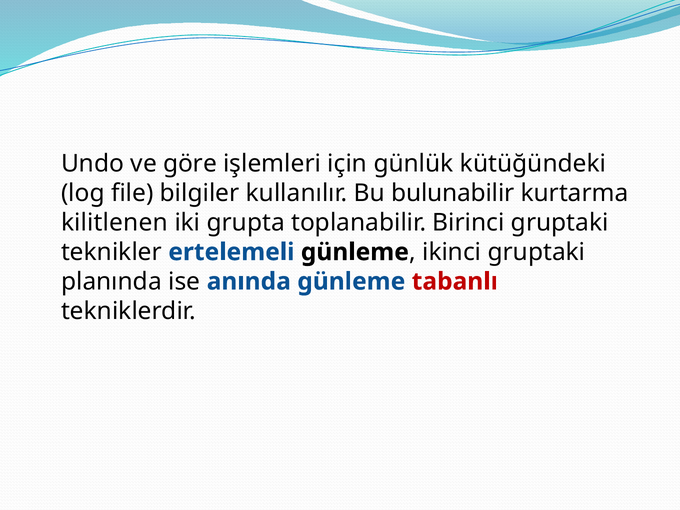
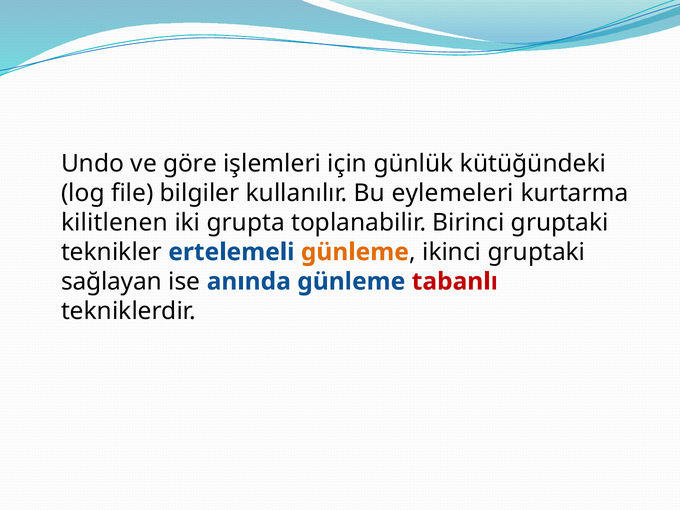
bulunabilir: bulunabilir -> eylemeleri (453, 193)
günleme colour: black -> orange (355, 252)
planında: planında -> sağlayan (112, 282)
